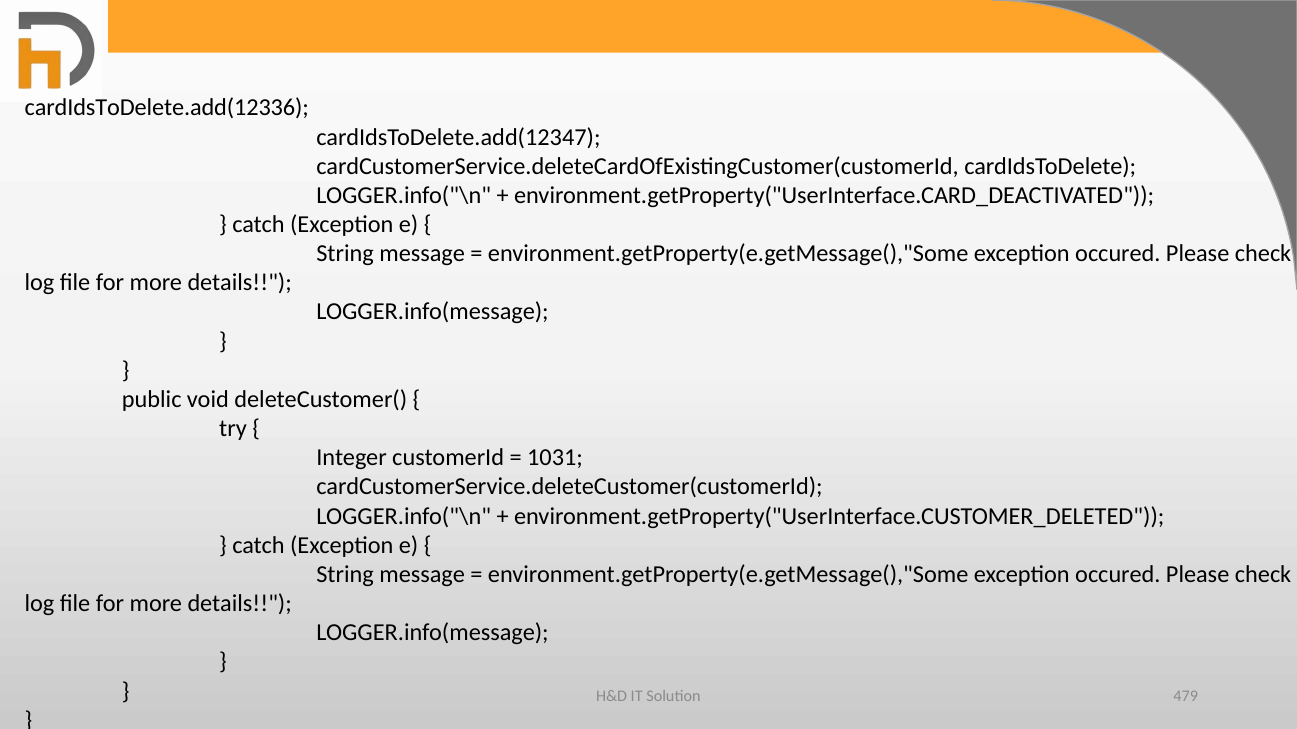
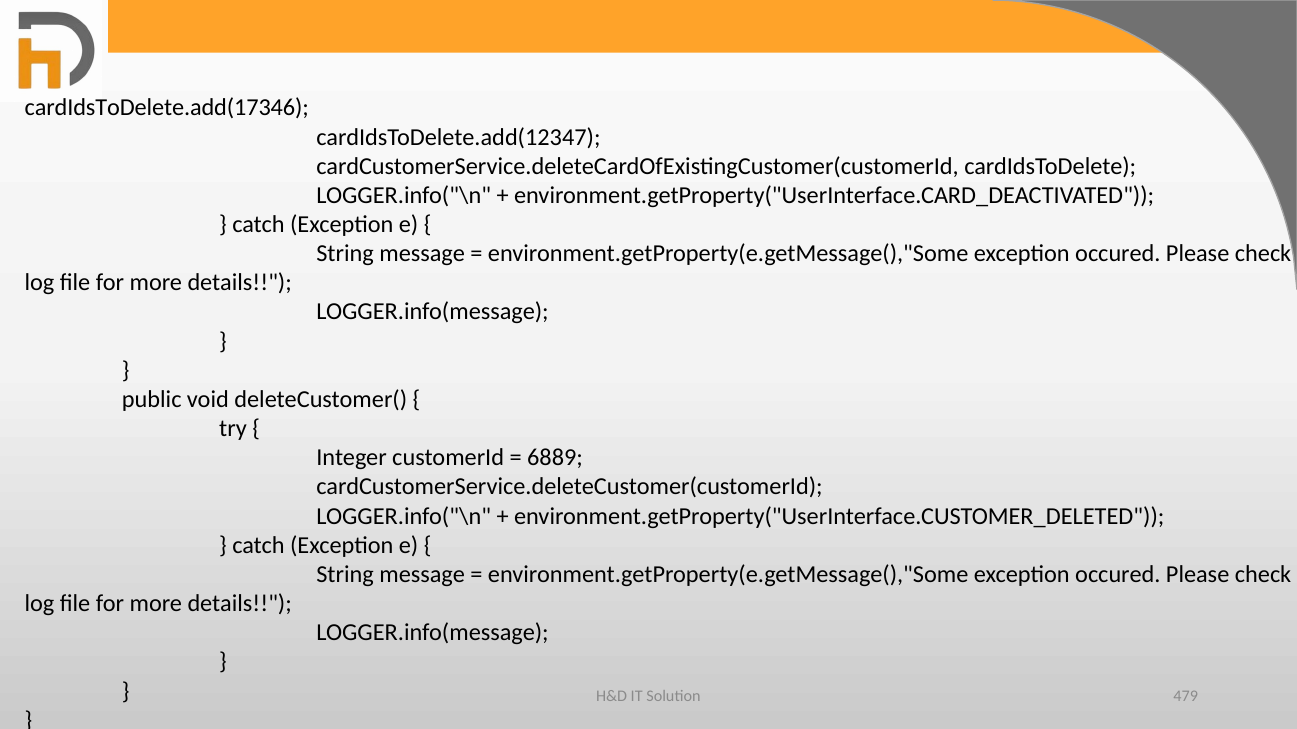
cardIdsToDelete.add(12336: cardIdsToDelete.add(12336 -> cardIdsToDelete.add(17346 (167, 108)
1031: 1031 -> 6889 (555, 458)
